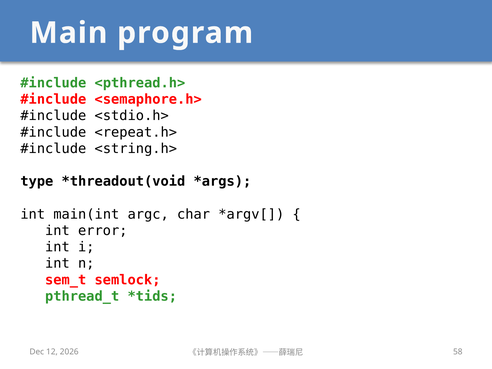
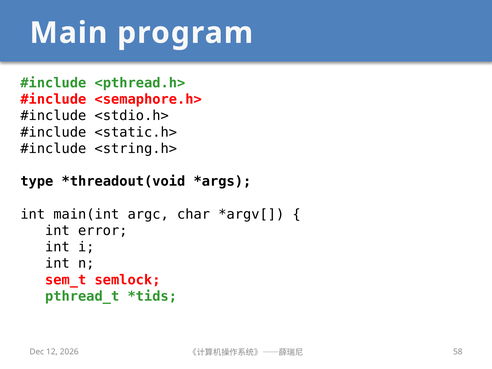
<repeat.h>: <repeat.h> -> <static.h> (136, 132)
